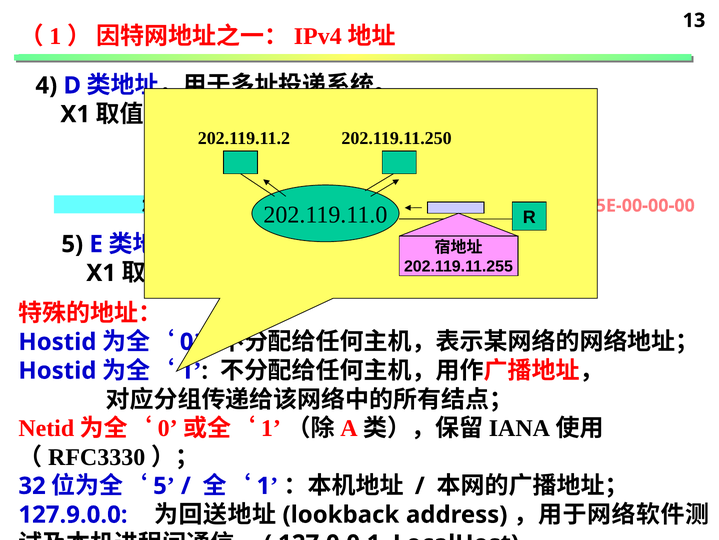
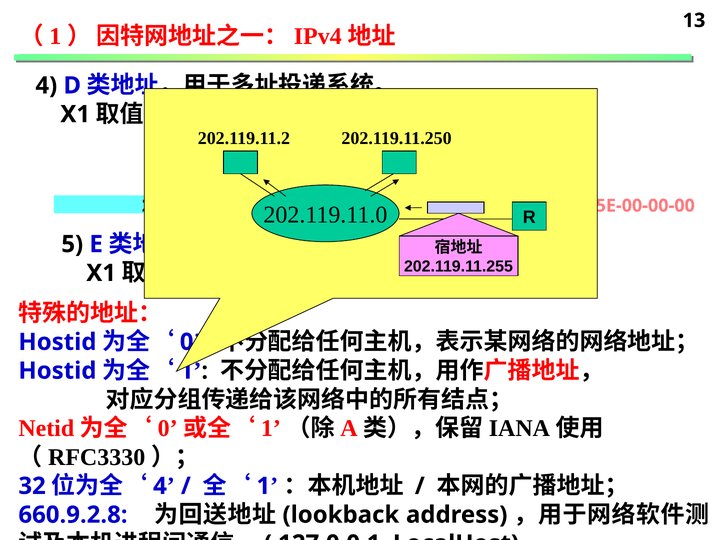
5: 5 -> 4 (160, 485)
127.9.0.0: 127.9.0.0 -> 660.9.2.8 (73, 514)
